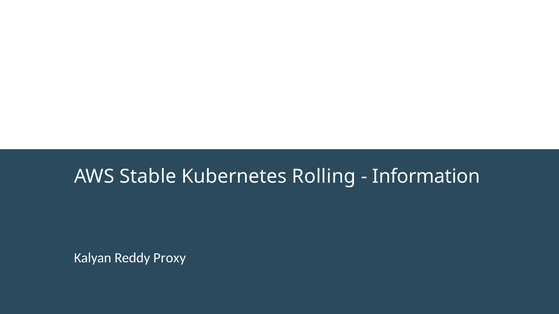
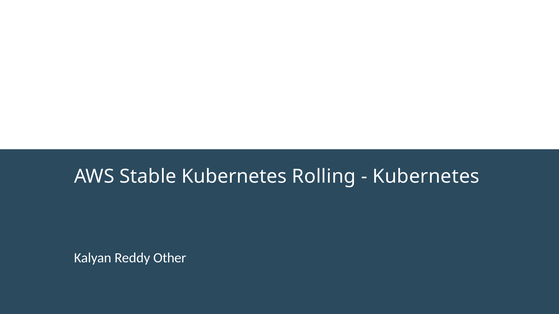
Information: Information -> Kubernetes (426, 177)
Proxy: Proxy -> Other (170, 258)
